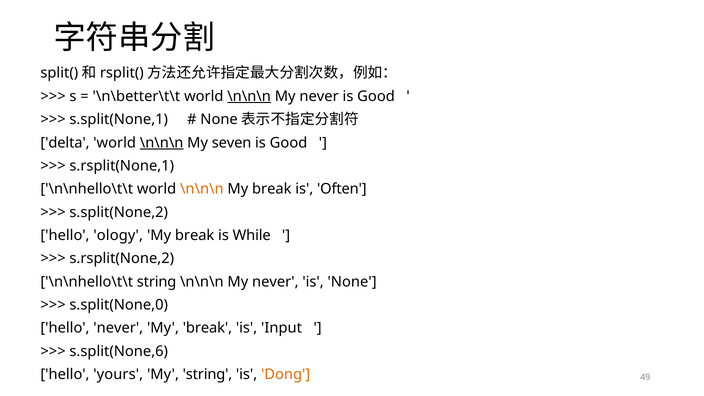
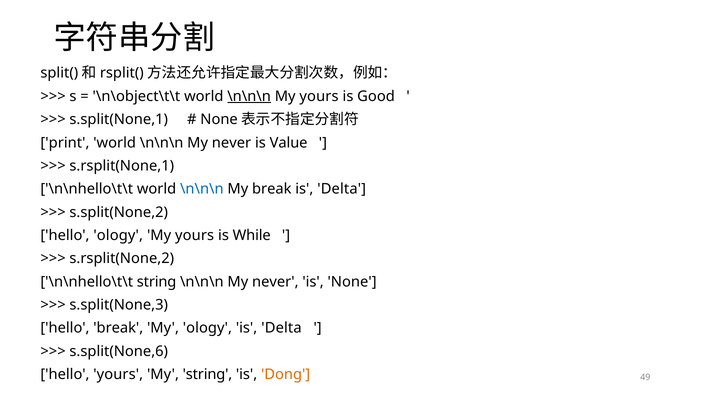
\n\better\t\t: \n\better\t\t -> \n\object\t\t (136, 96)
never: never -> yours (319, 96)
delta: delta -> print (65, 143)
\n\n\n underline: present -> none (162, 143)
seven: seven -> never (232, 143)
Good: Good -> Value (289, 143)
\n\n\n colour: orange -> blue (202, 189)
Often: Often -> Delta (342, 189)
break: break -> yours (195, 235)
s.split(None,0: s.split(None,0 -> s.split(None,3 (119, 305)
hello never: never -> break (118, 328)
break: break -> ology (207, 328)
Input: Input -> Delta (281, 328)
